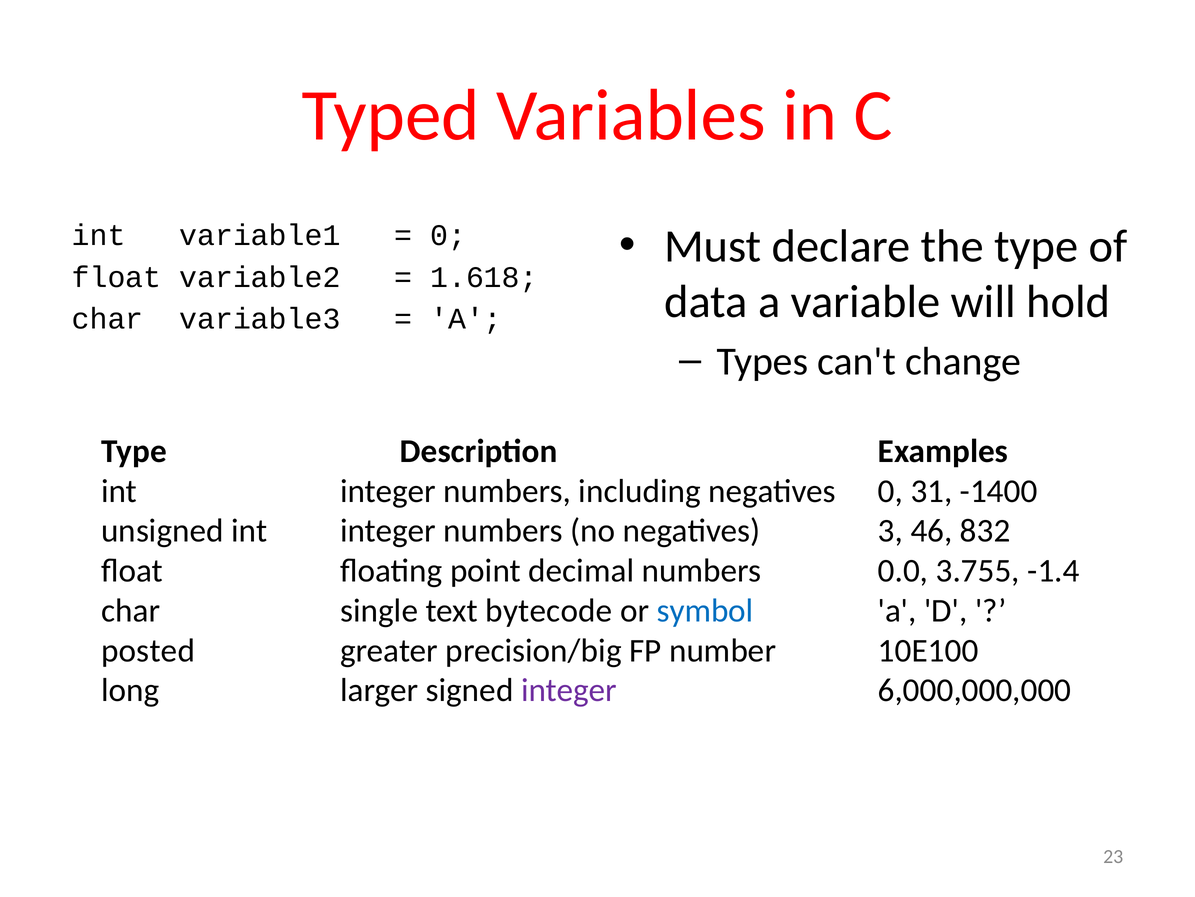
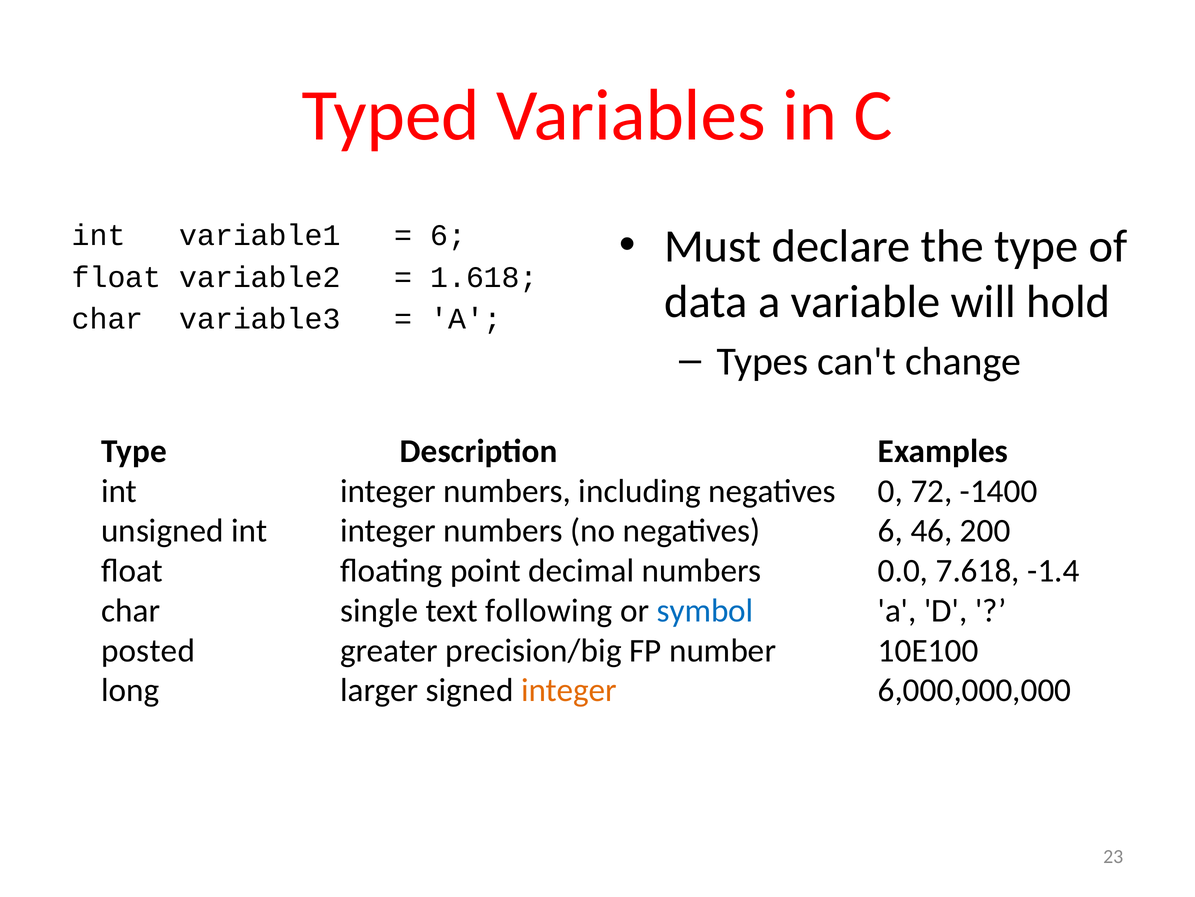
0: 0 -> 6 (448, 235)
31: 31 -> 72 (931, 491)
negatives 3: 3 -> 6 (890, 531)
832: 832 -> 200 (985, 531)
3.755: 3.755 -> 7.618 (978, 570)
bytecode: bytecode -> following (549, 610)
integer colour: purple -> orange (569, 690)
